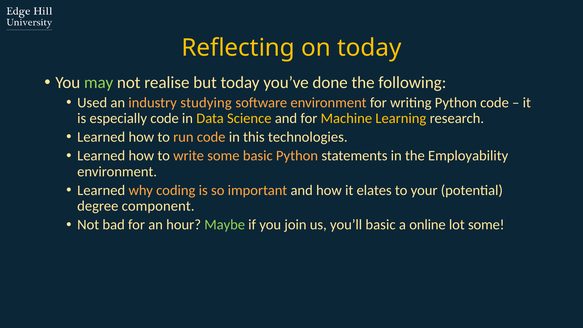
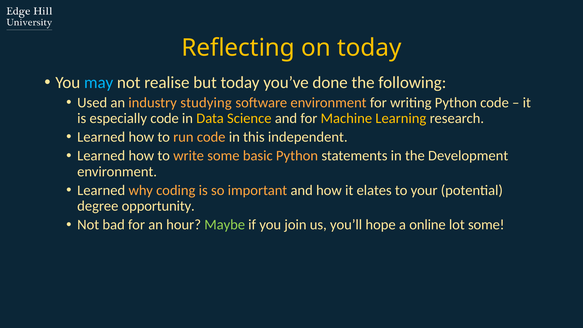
may colour: light green -> light blue (99, 82)
technologies: technologies -> independent (308, 137)
Employability: Employability -> Development (468, 156)
component: component -> opportunity (158, 206)
you’ll basic: basic -> hope (381, 225)
